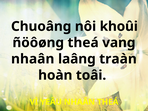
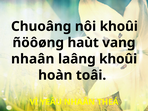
ñöôøng theá: theá -> haùt (83, 43)
laâng traàn: traàn -> khoûi (118, 59)
